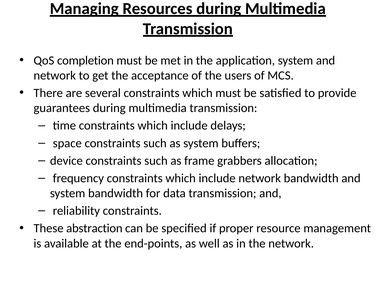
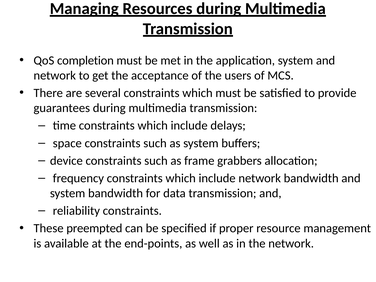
abstraction: abstraction -> preempted (94, 228)
